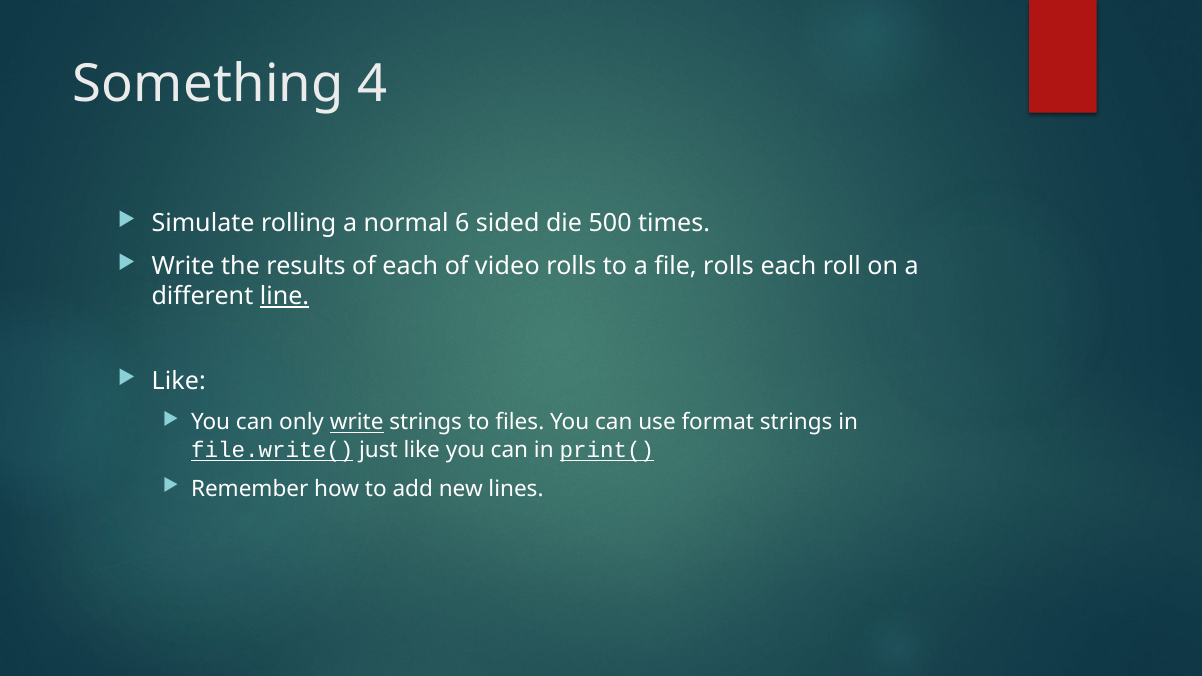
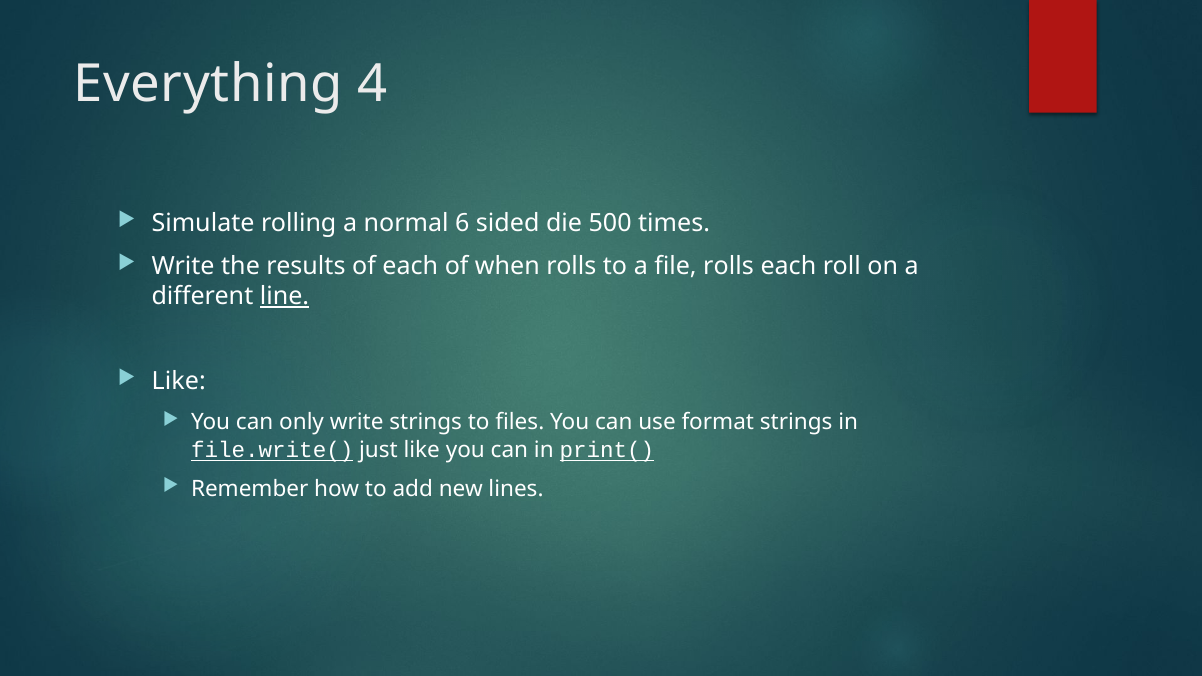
Something: Something -> Everything (208, 84)
video: video -> when (507, 266)
write underline: present -> none (357, 423)
